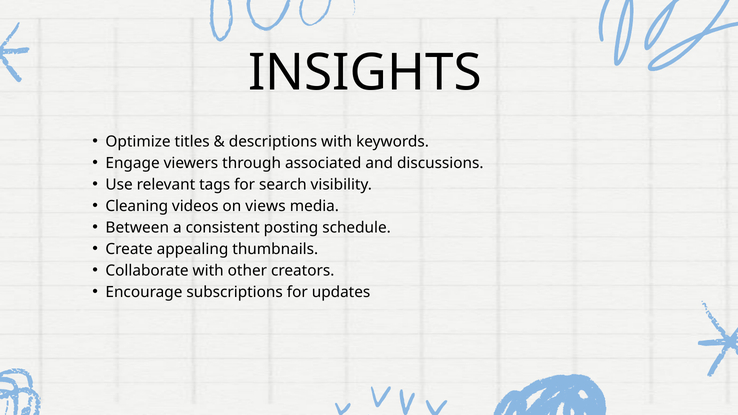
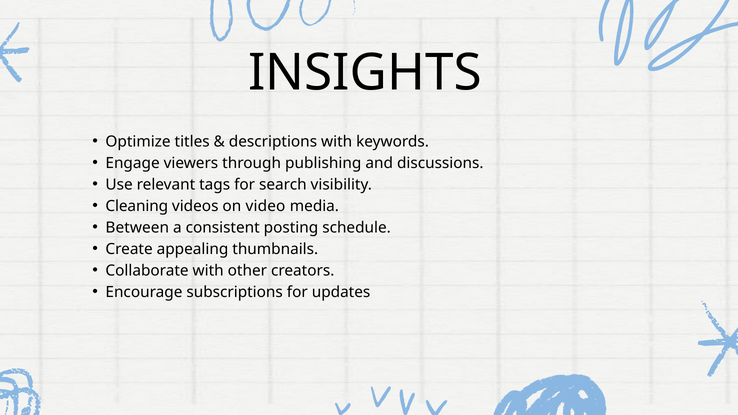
associated: associated -> publishing (323, 163)
views: views -> video (265, 206)
